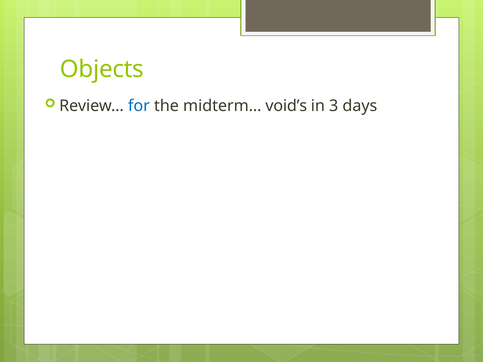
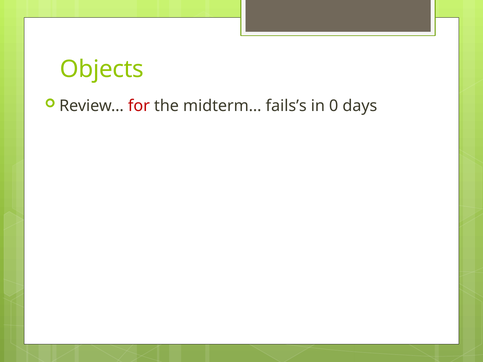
for colour: blue -> red (139, 106)
void’s: void’s -> fails’s (286, 106)
3: 3 -> 0 (334, 106)
